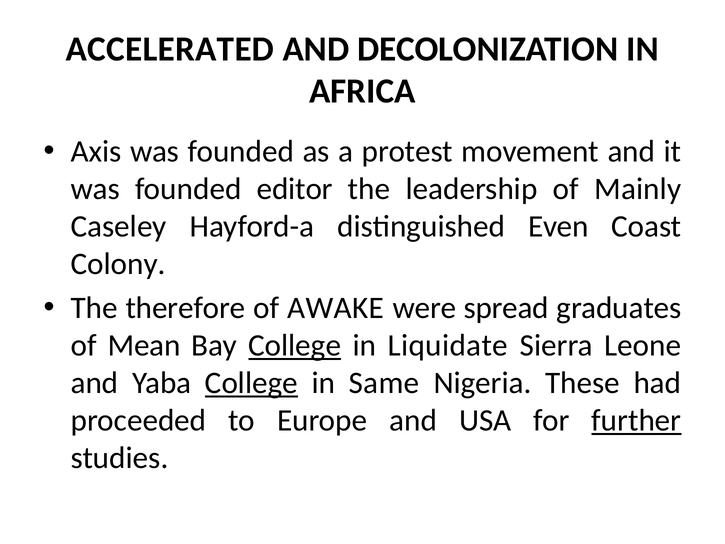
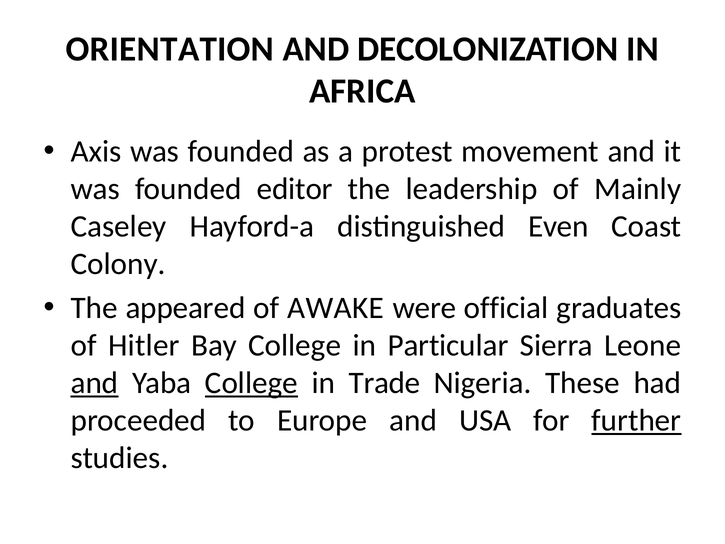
ACCELERATED: ACCELERATED -> ORIENTATION (170, 49)
therefore: therefore -> appeared (185, 308)
spread: spread -> official (506, 308)
Mean: Mean -> Hitler (144, 345)
College underline: present -> none (295, 345)
Liquidate: Liquidate -> Particular (448, 345)
and underline: none -> present (95, 383)
Same: Same -> Trade (384, 383)
